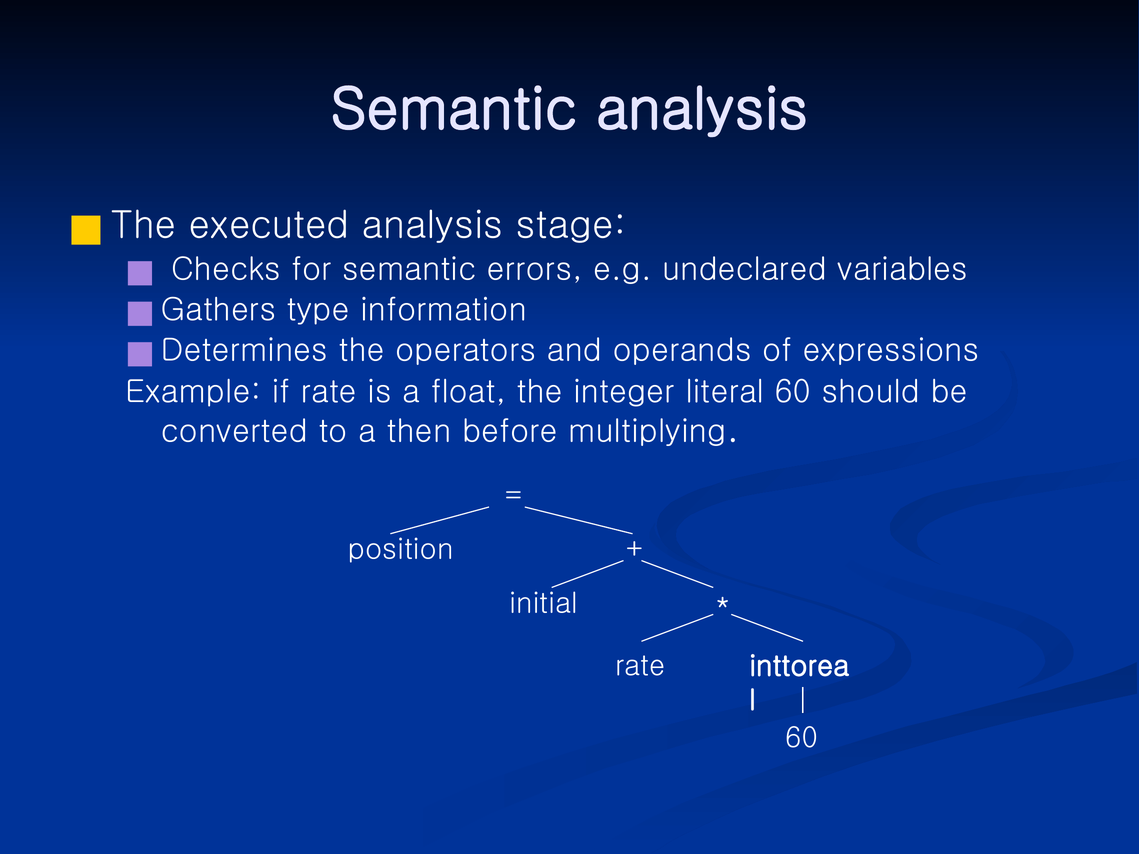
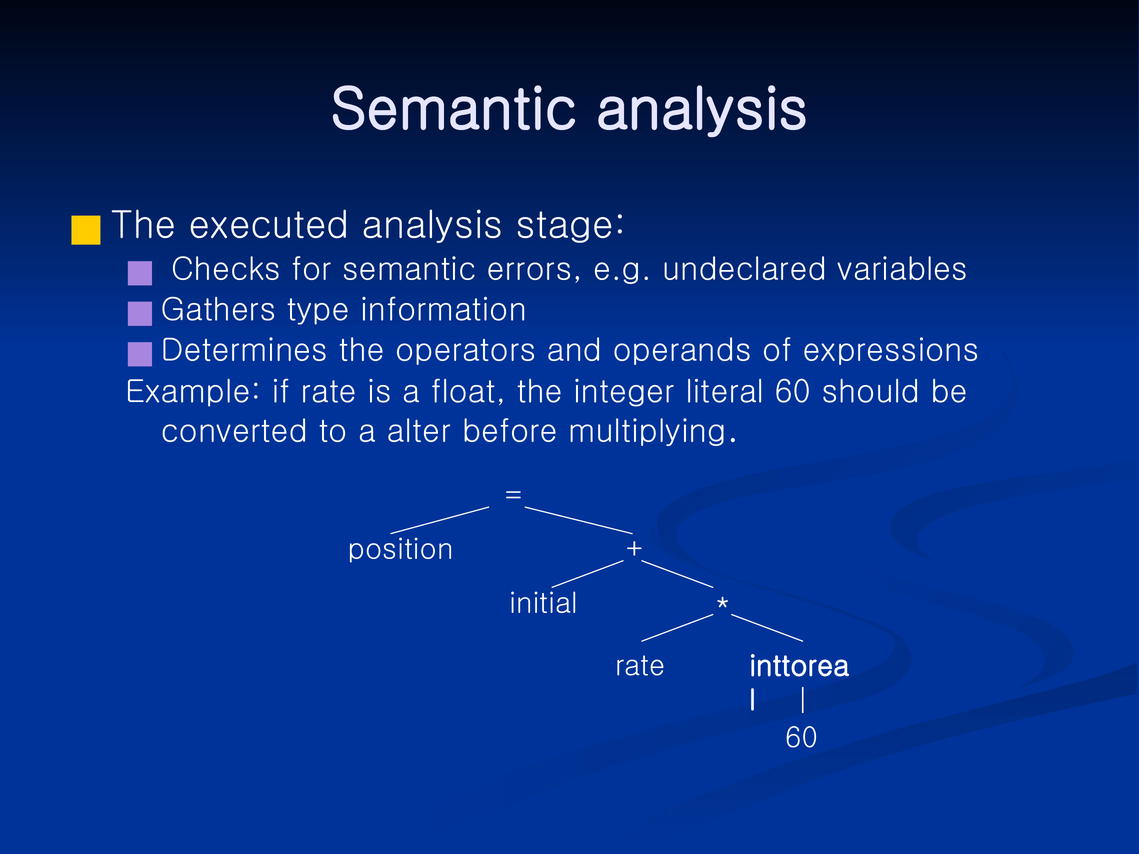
then: then -> alter (419, 432)
